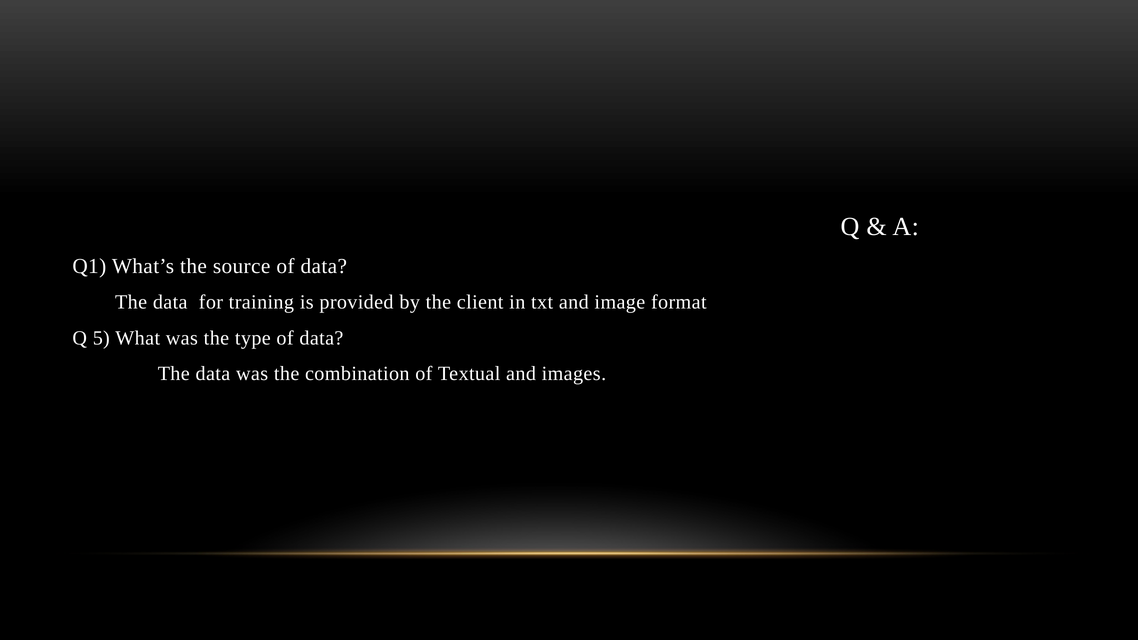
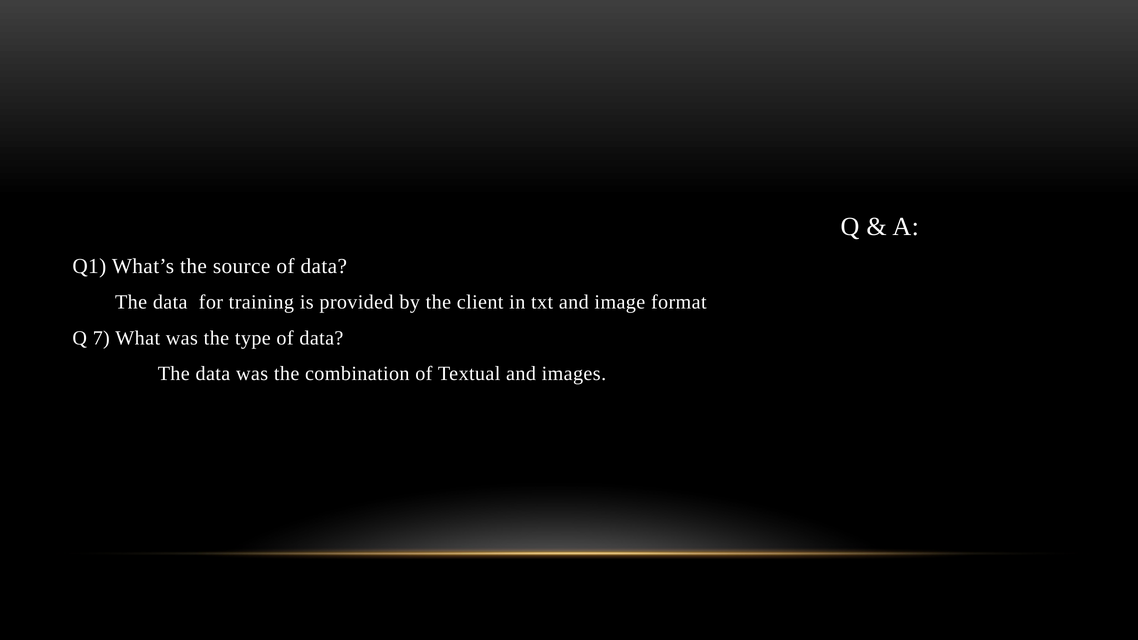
5: 5 -> 7 (101, 338)
